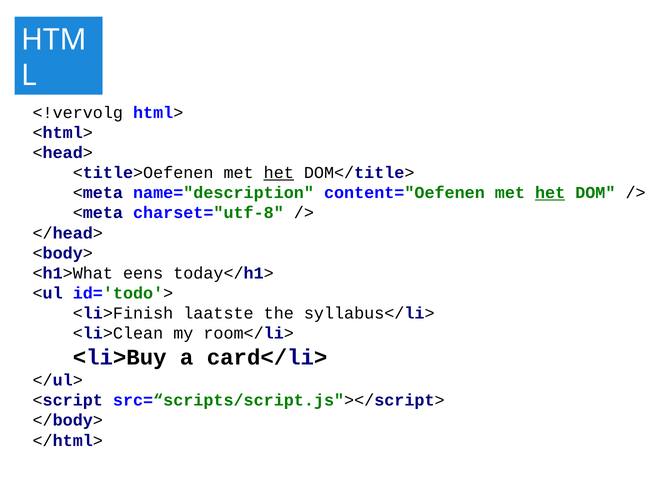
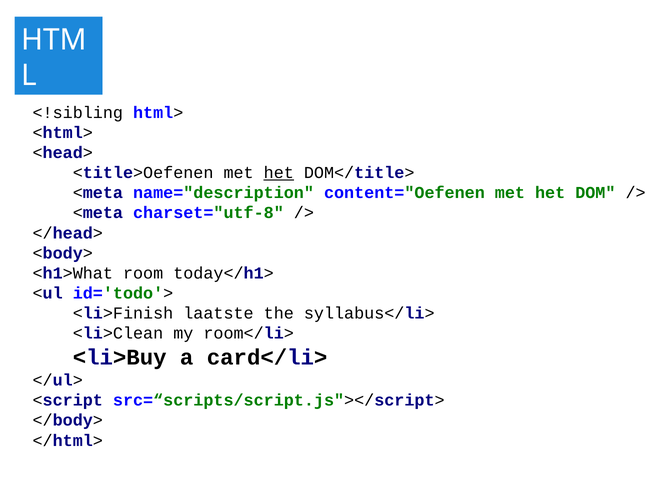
<!vervolg: <!vervolg -> <!sibling (78, 113)
het underline: present -> none (550, 193)
eens: eens -> room (143, 273)
